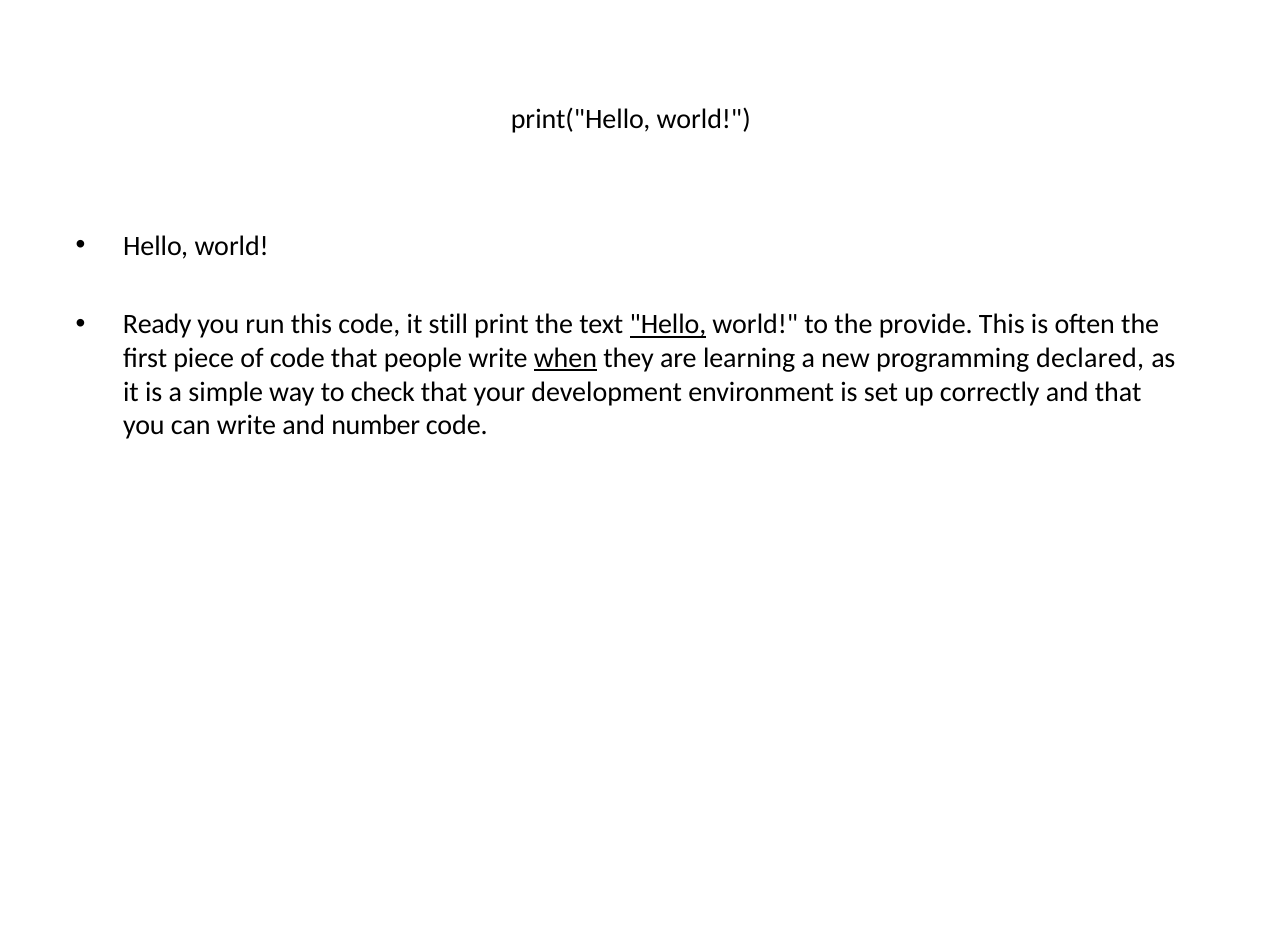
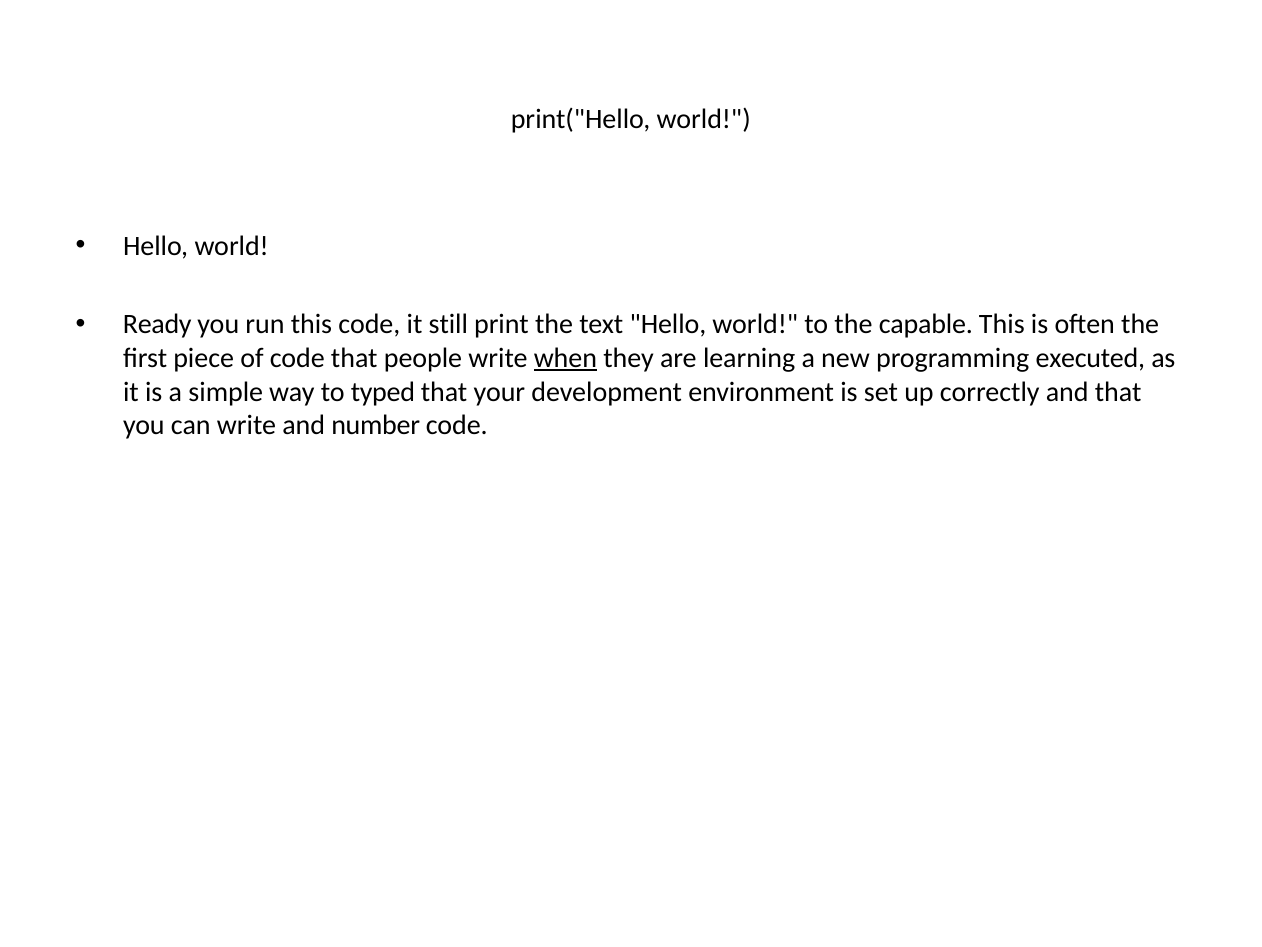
Hello underline: present -> none (668, 324)
provide: provide -> capable (926, 324)
declared: declared -> executed (1090, 358)
check: check -> typed (383, 392)
